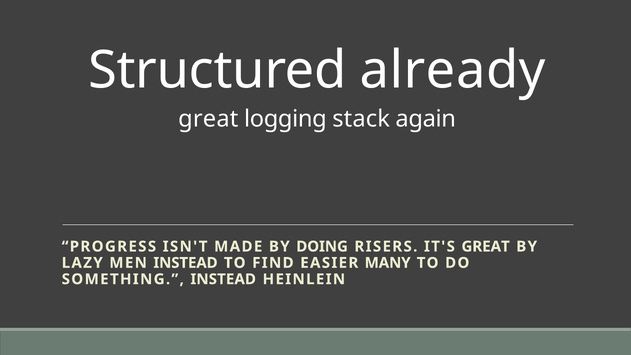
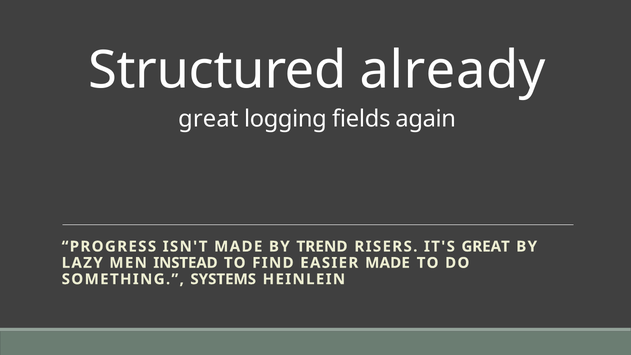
stack: stack -> fields (361, 119)
DOING: DOING -> TREND (322, 247)
EASIER MANY: MANY -> MADE (387, 263)
SOMETHING INSTEAD: INSTEAD -> SYSTEMS (223, 279)
